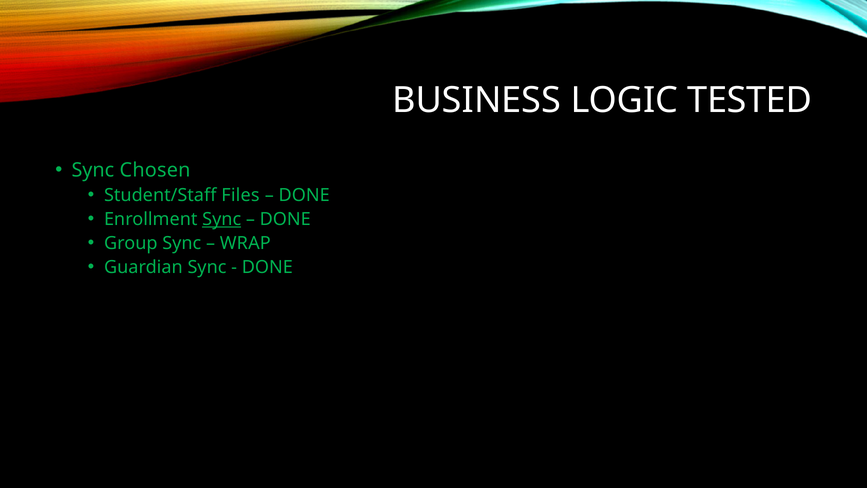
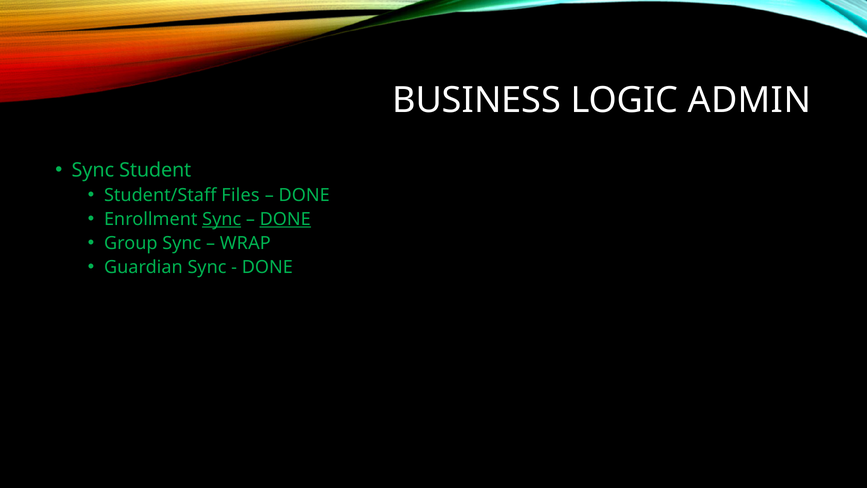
TESTED: TESTED -> ADMIN (749, 100)
Chosen: Chosen -> Student (155, 170)
DONE underline: none -> present (285, 219)
